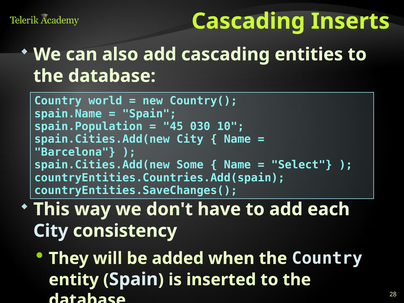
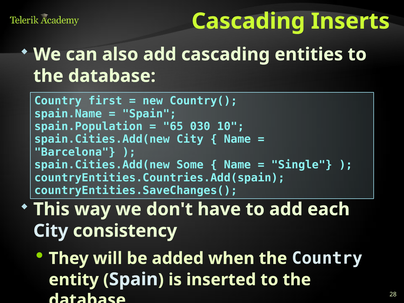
world: world -> first (105, 101)
45: 45 -> 65 (173, 126)
Select: Select -> Single (302, 165)
